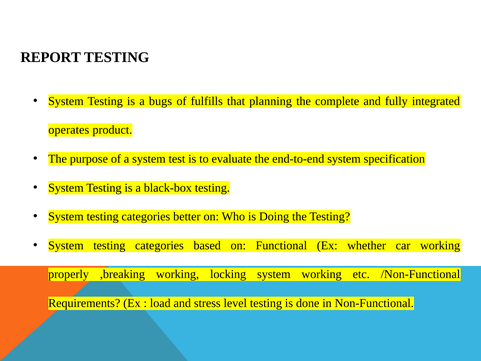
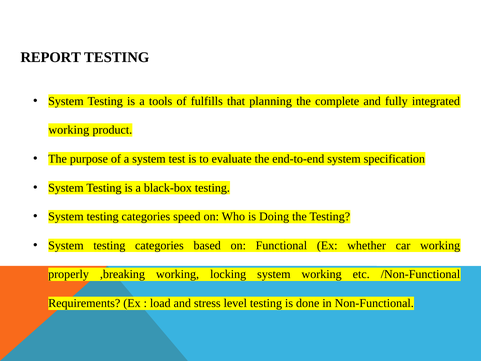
bugs: bugs -> tools (161, 101)
operates: operates -> working (69, 130)
better: better -> speed (187, 216)
